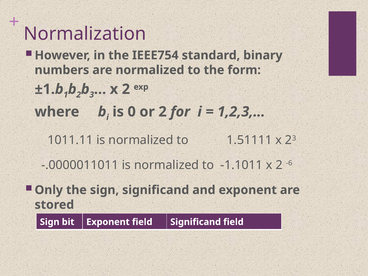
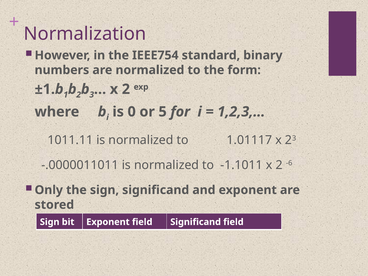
or 2: 2 -> 5 (163, 112)
1.51111: 1.51111 -> 1.01117 (249, 140)
